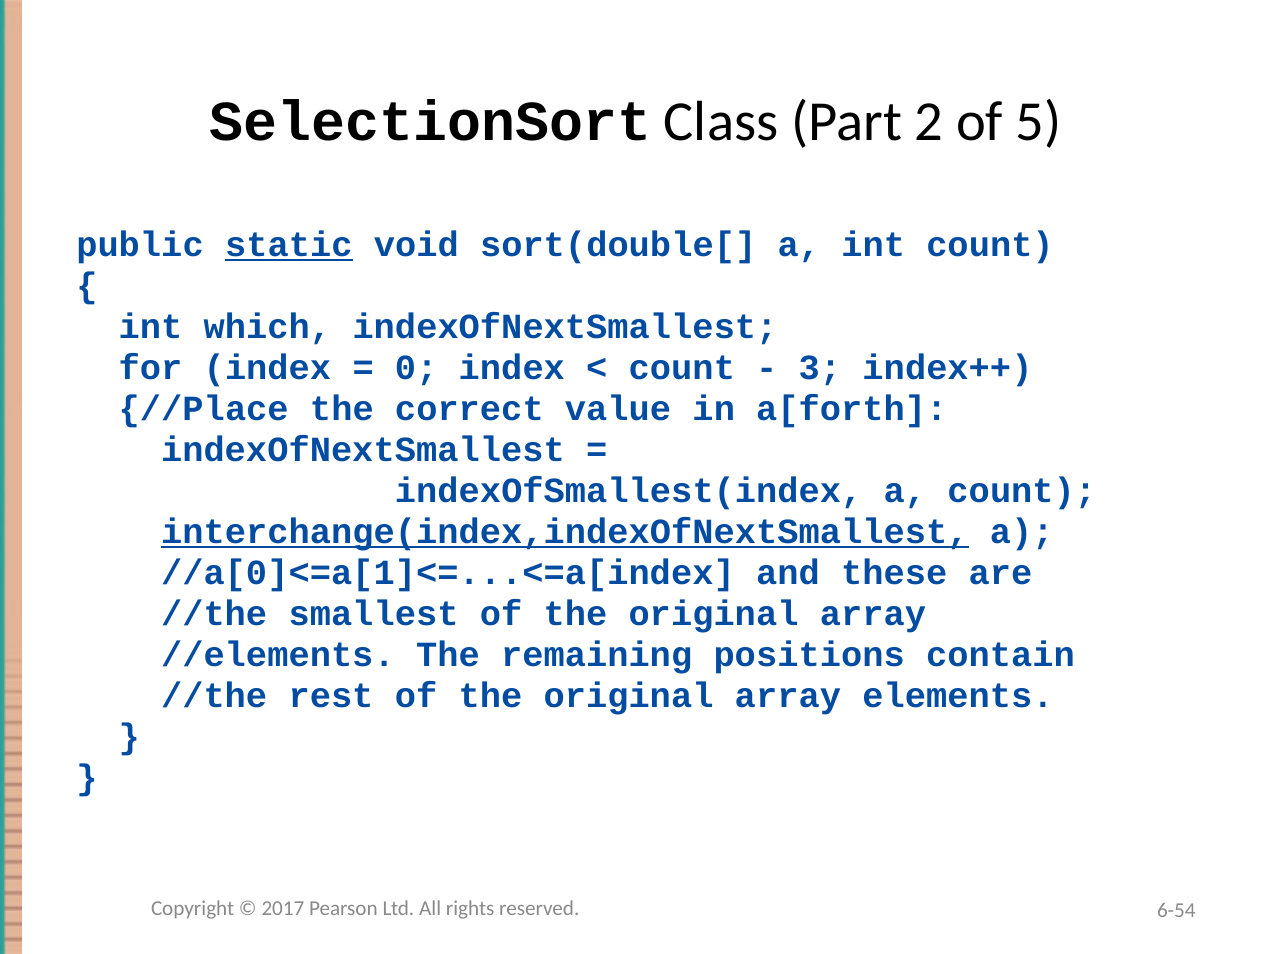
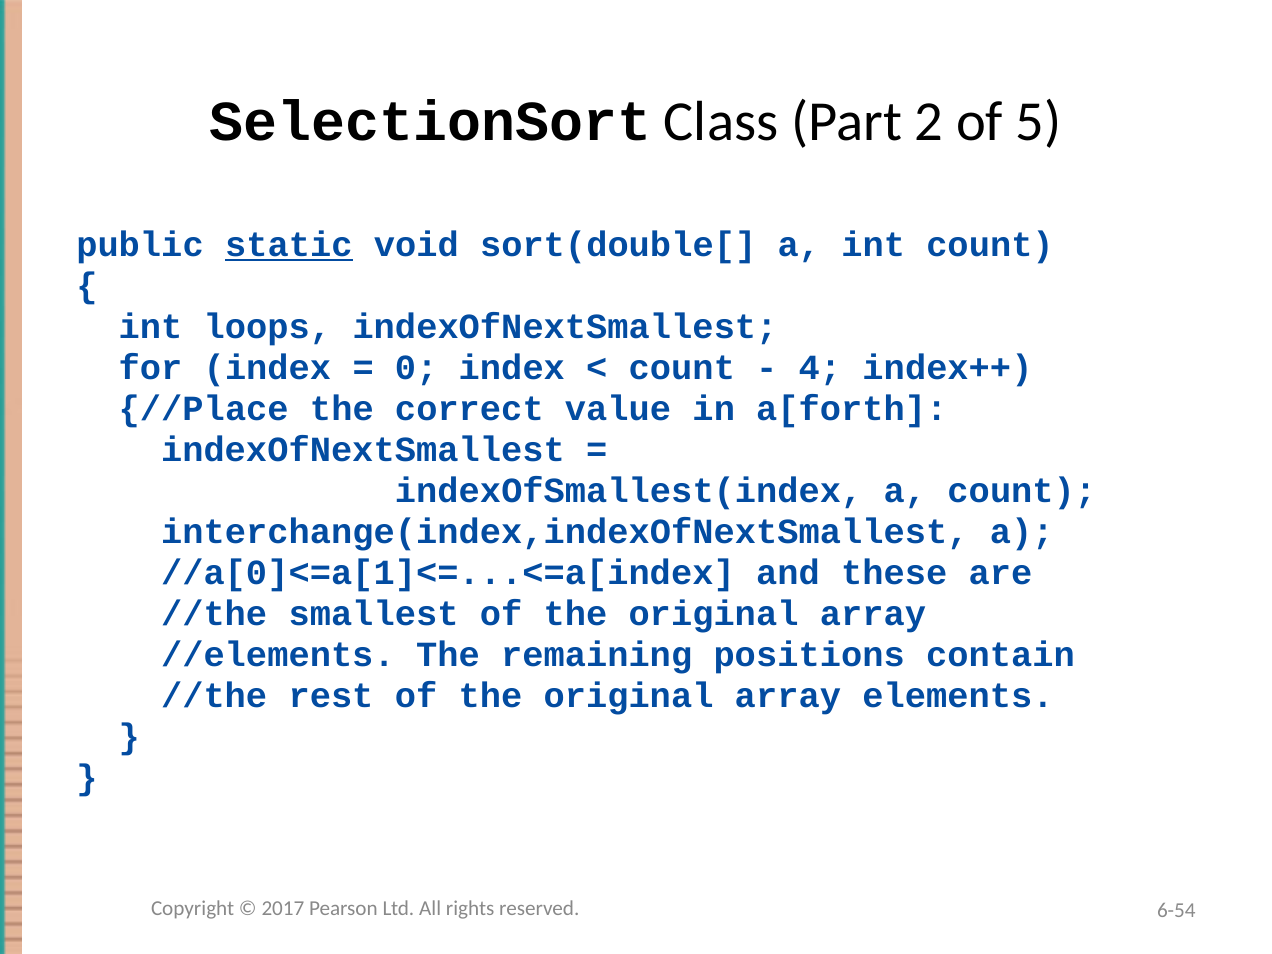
which: which -> loops (267, 326)
3: 3 -> 4 (820, 367)
interchange(index,indexOfNextSmallest underline: present -> none (565, 532)
